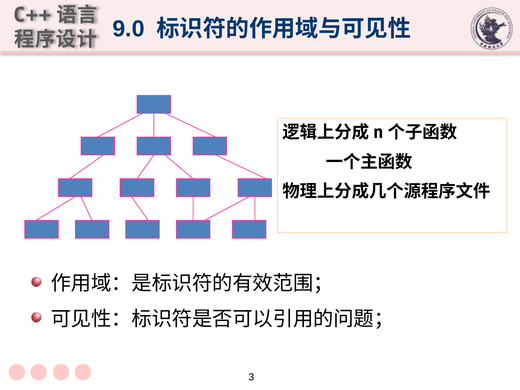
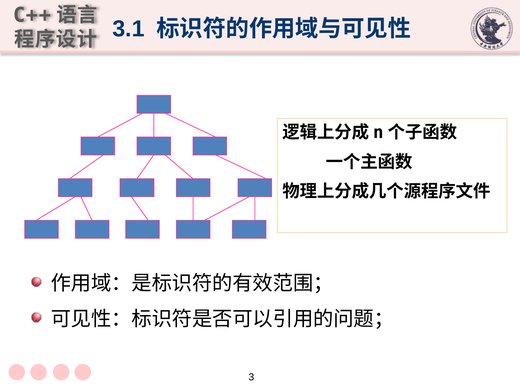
9.0: 9.0 -> 3.1 (128, 29)
